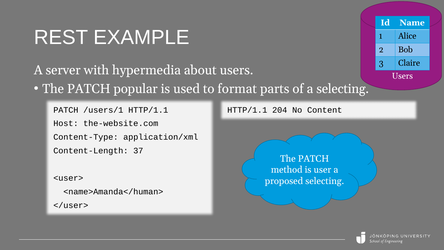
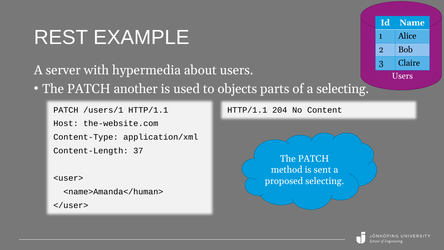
popular: popular -> another (136, 89)
format: format -> objects (237, 89)
user: user -> sent (322, 170)
